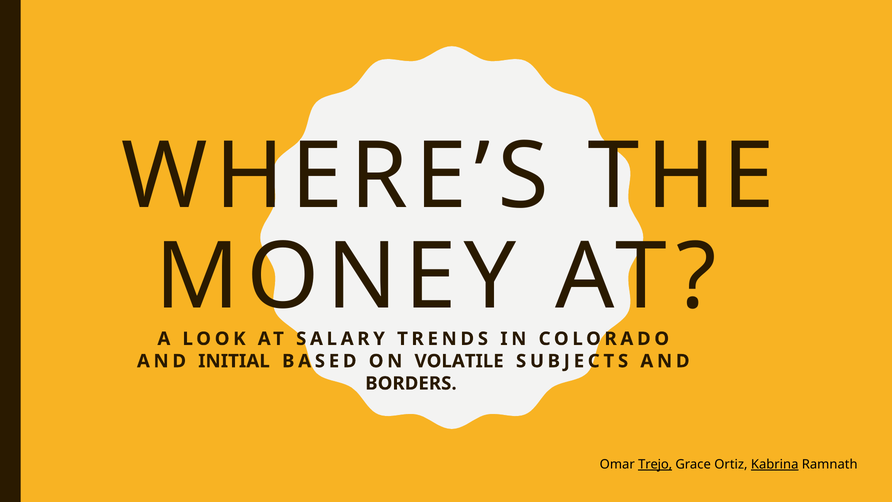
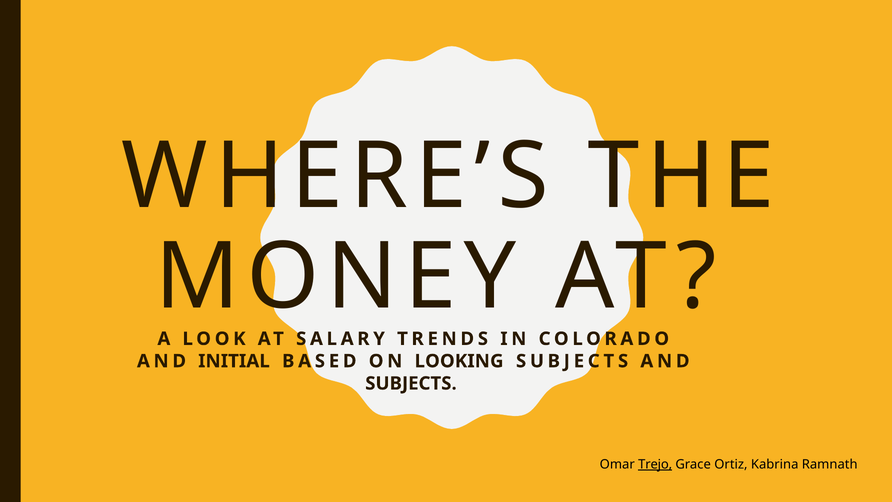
VOLATILE: VOLATILE -> LOOKING (459, 361)
BORDERS: BORDERS -> SUBJECTS (411, 383)
Kabrina underline: present -> none (775, 464)
